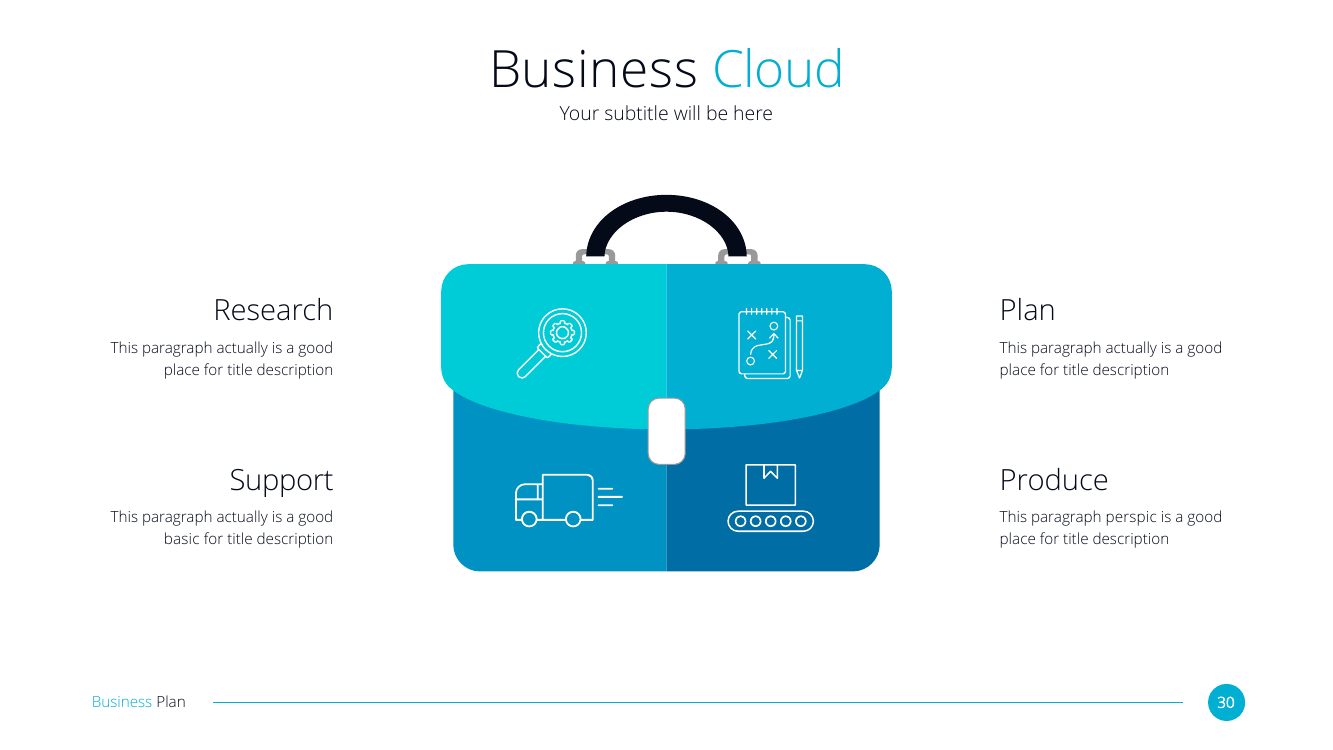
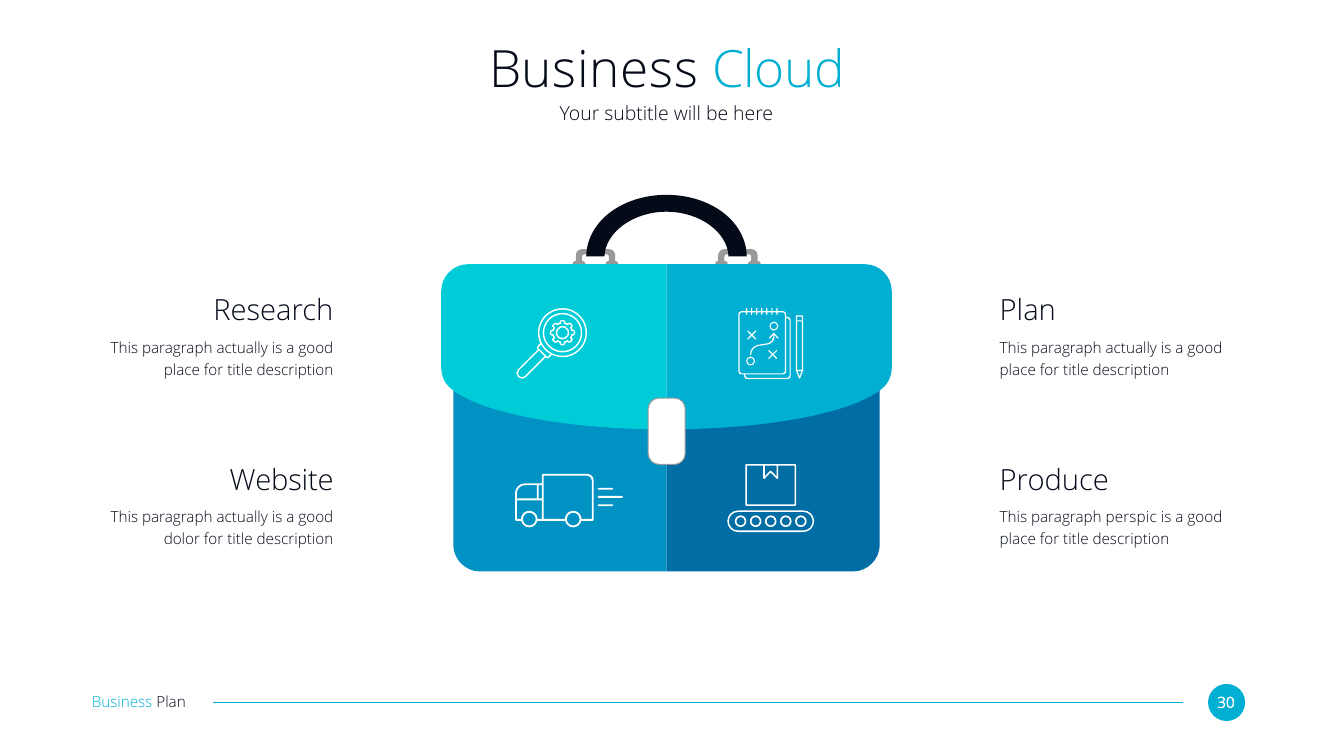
Support: Support -> Website (282, 481)
basic: basic -> dolor (182, 540)
